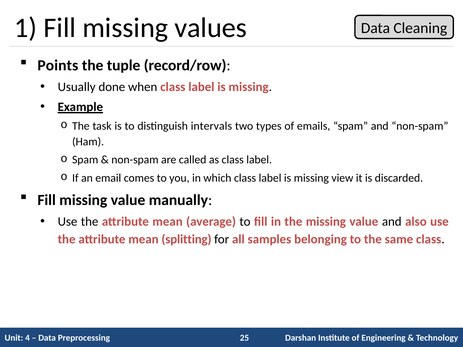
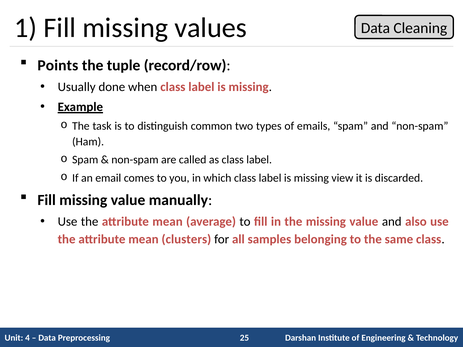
intervals: intervals -> common (211, 126)
splitting: splitting -> clusters (186, 239)
